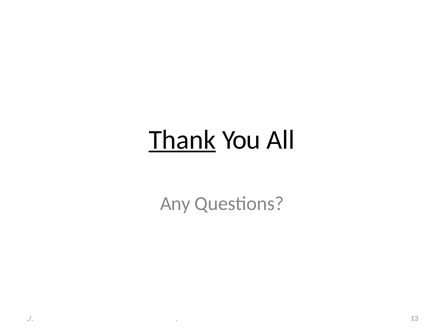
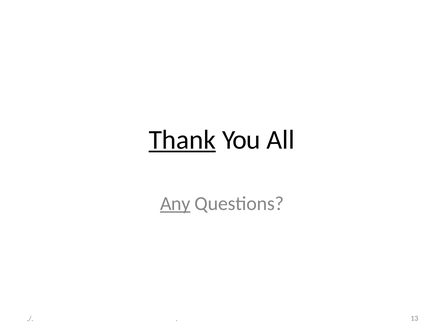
Any underline: none -> present (175, 203)
